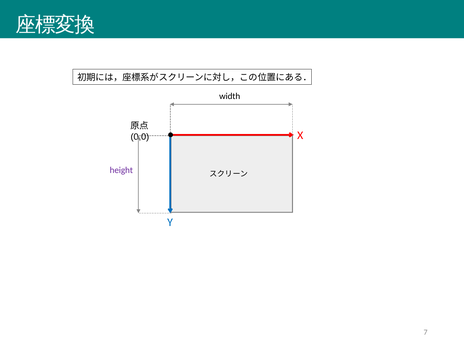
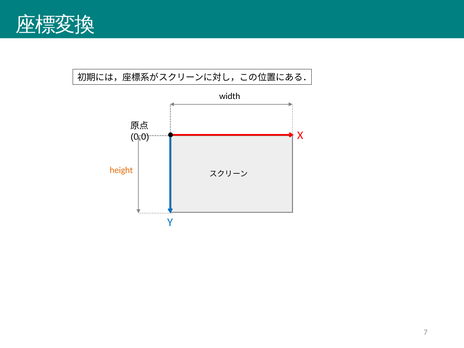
height colour: purple -> orange (121, 170)
